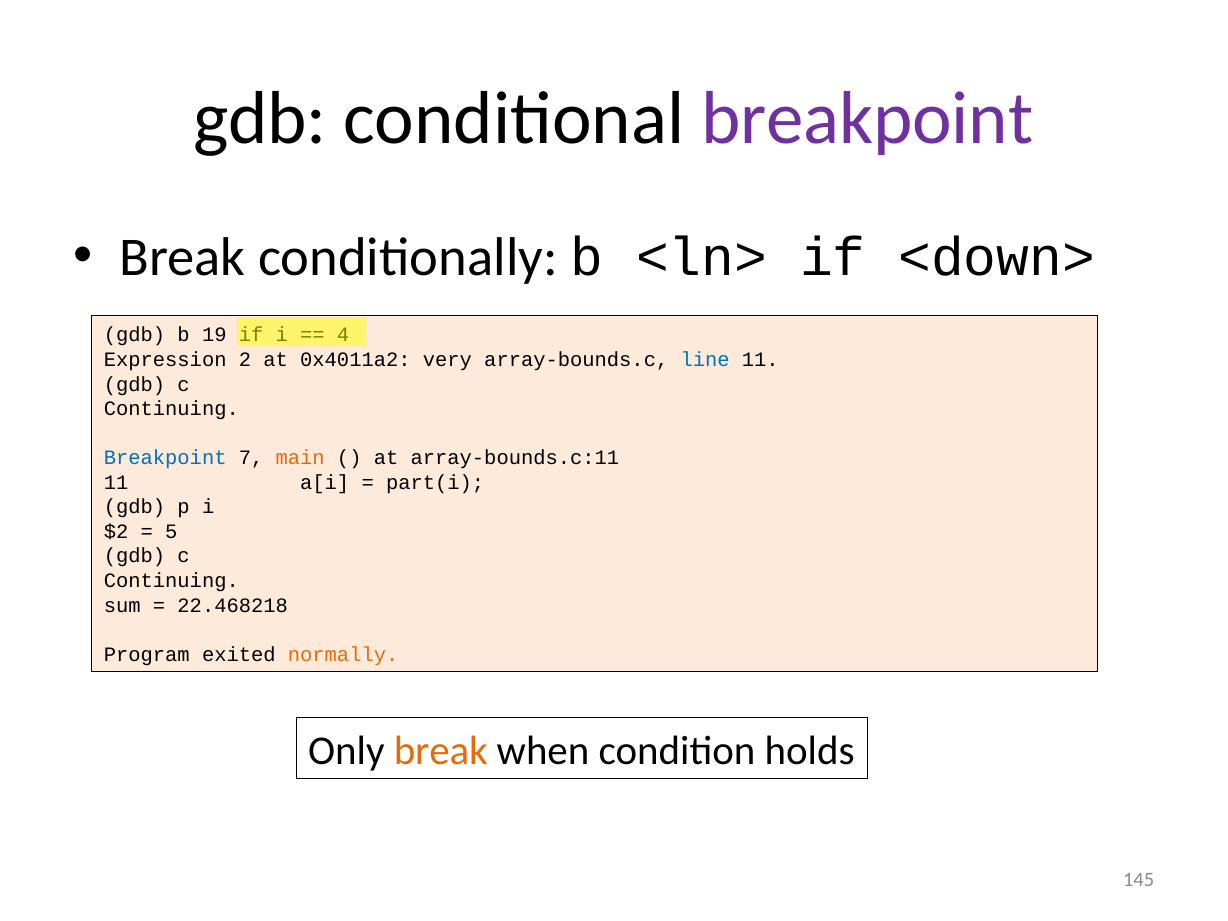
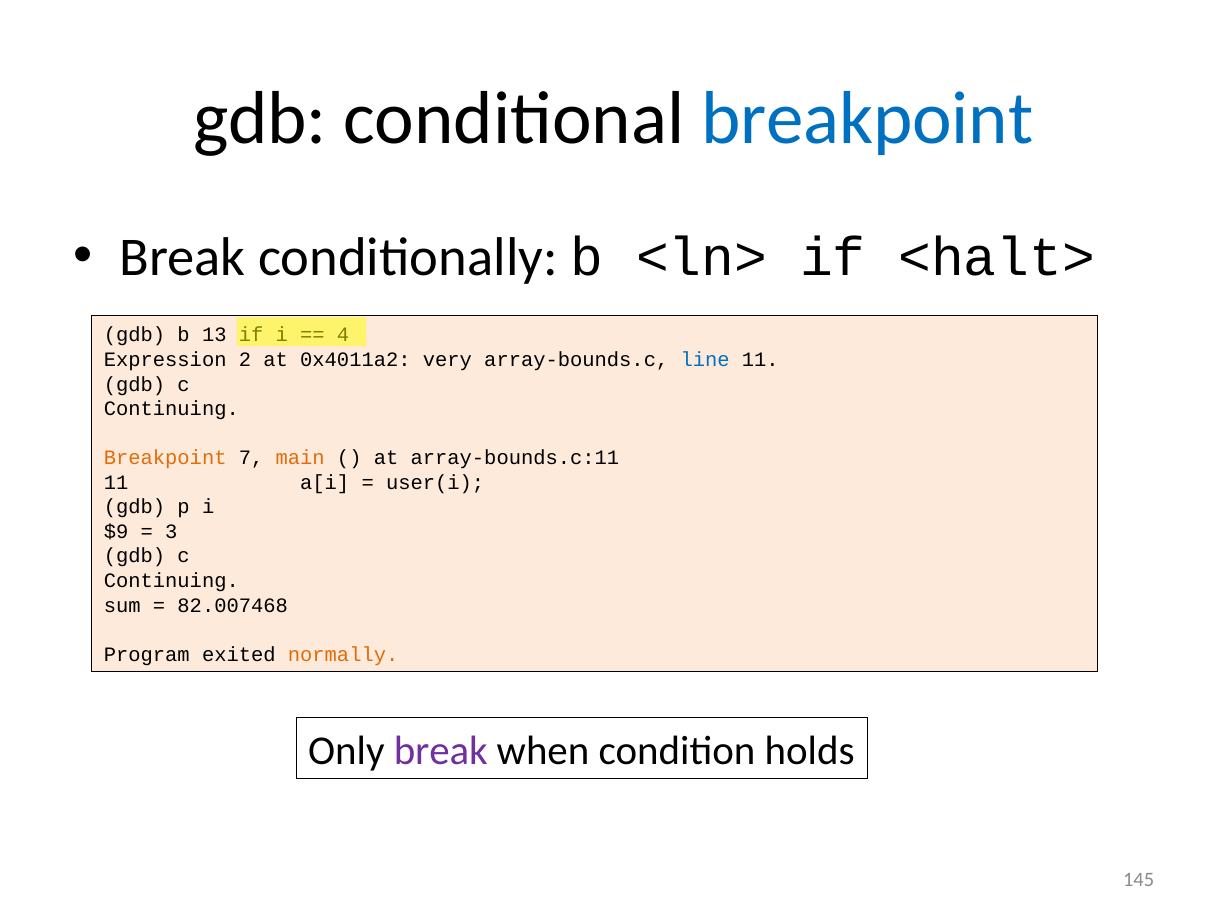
breakpoint colour: purple -> blue (867, 119)
<down>: <down> -> <halt> (997, 258)
19: 19 -> 13 (214, 335)
Breakpoint colour: blue -> orange (165, 458)
part(i: part(i -> user(i (435, 483)
$2: $2 -> $9 (116, 532)
5: 5 -> 3 (171, 532)
22.468218: 22.468218 -> 82.007468 (233, 605)
break colour: orange -> purple (441, 751)
